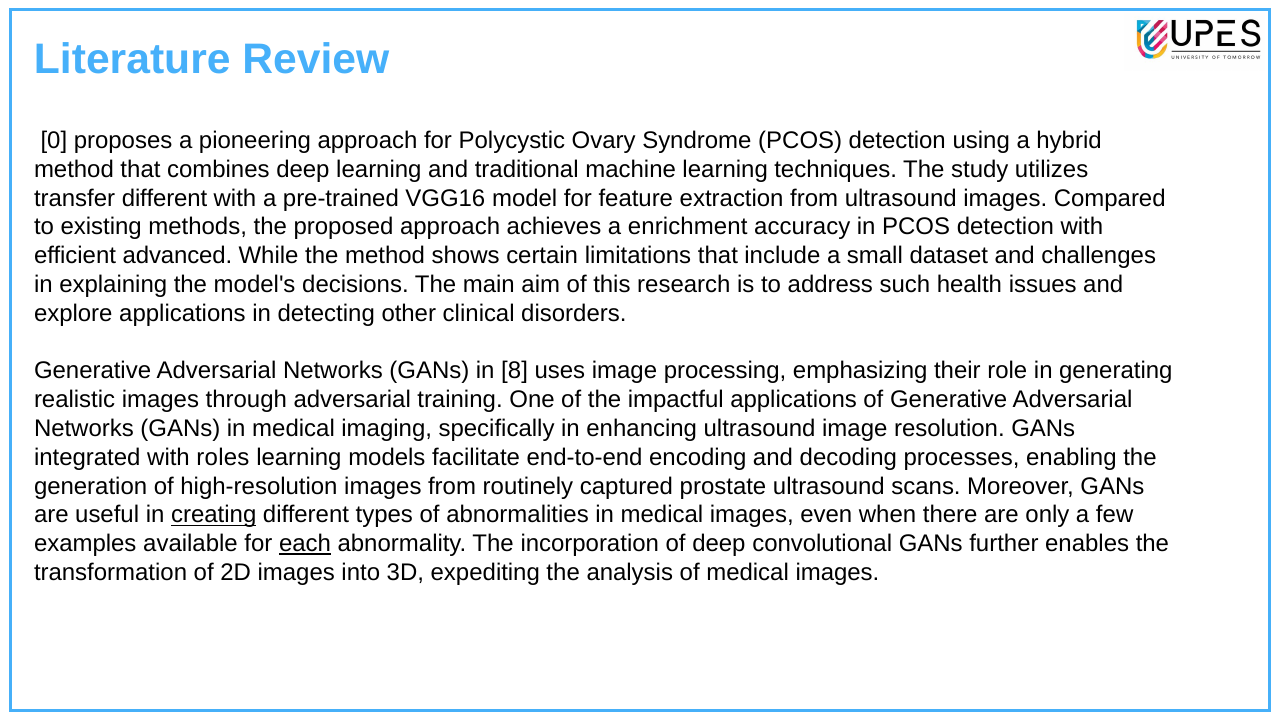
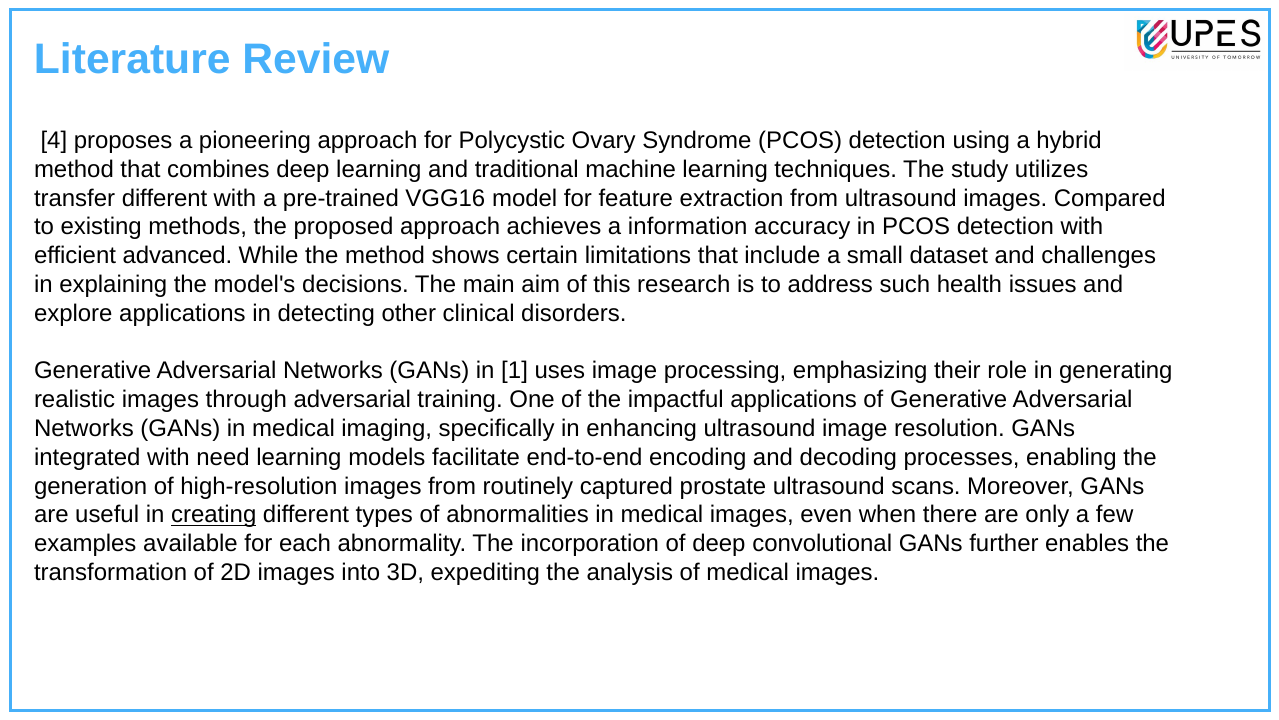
0: 0 -> 4 (54, 140)
enrichment: enrichment -> information (688, 227)
8: 8 -> 1 (515, 371)
roles: roles -> need (223, 457)
each underline: present -> none (305, 543)
